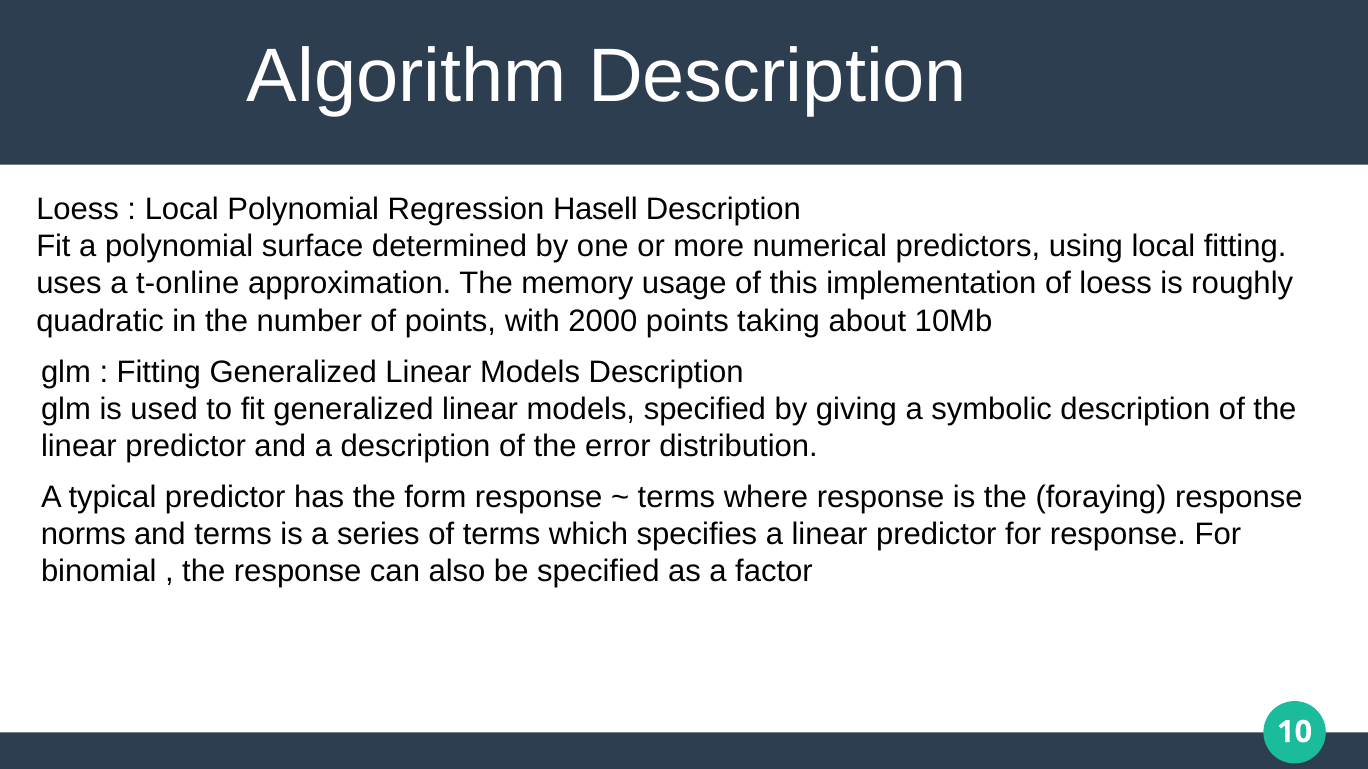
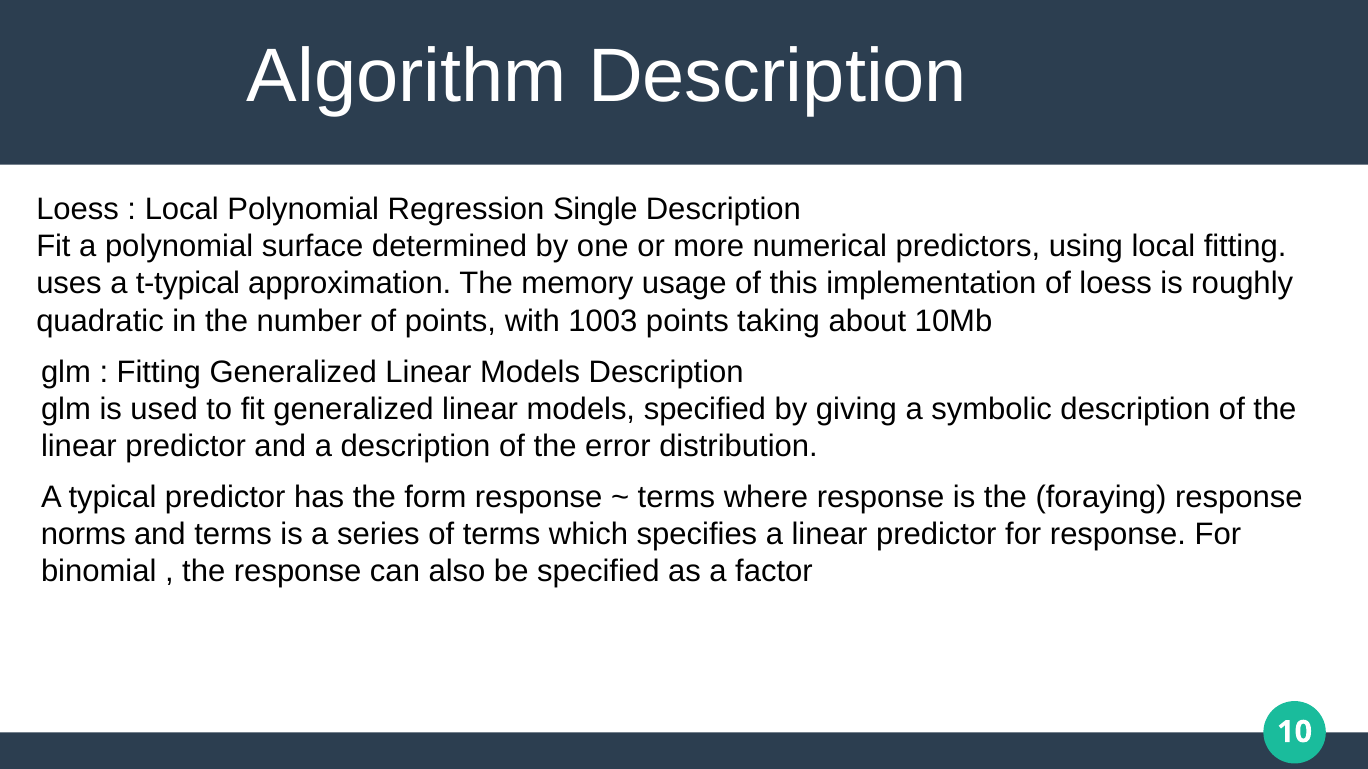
Hasell: Hasell -> Single (595, 210)
t-online: t-online -> t-typical (188, 284)
2000: 2000 -> 1003 (603, 321)
